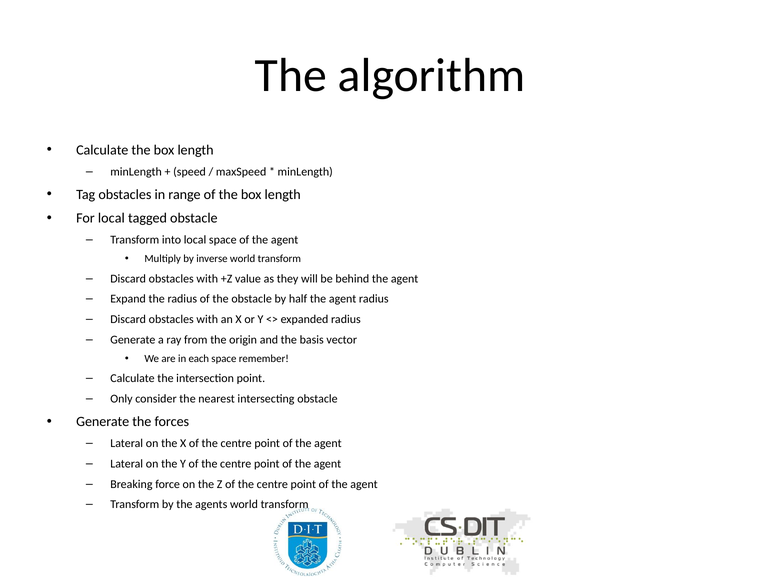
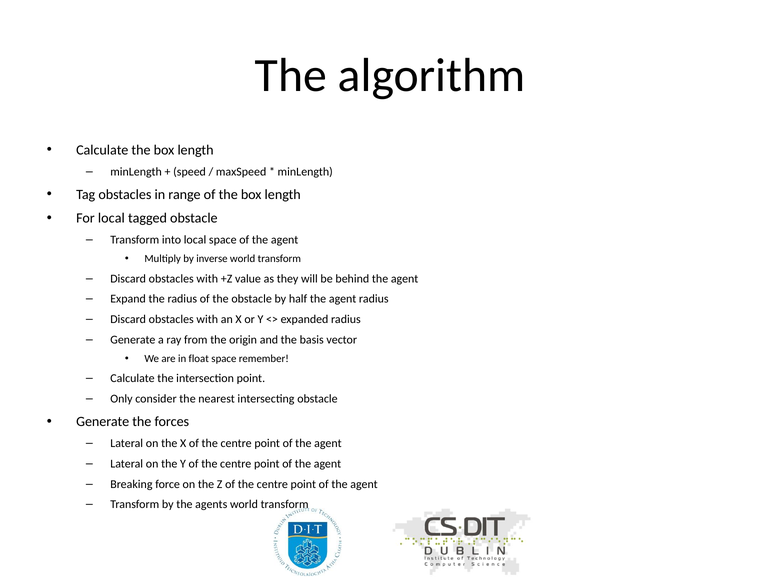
each: each -> float (199, 359)
